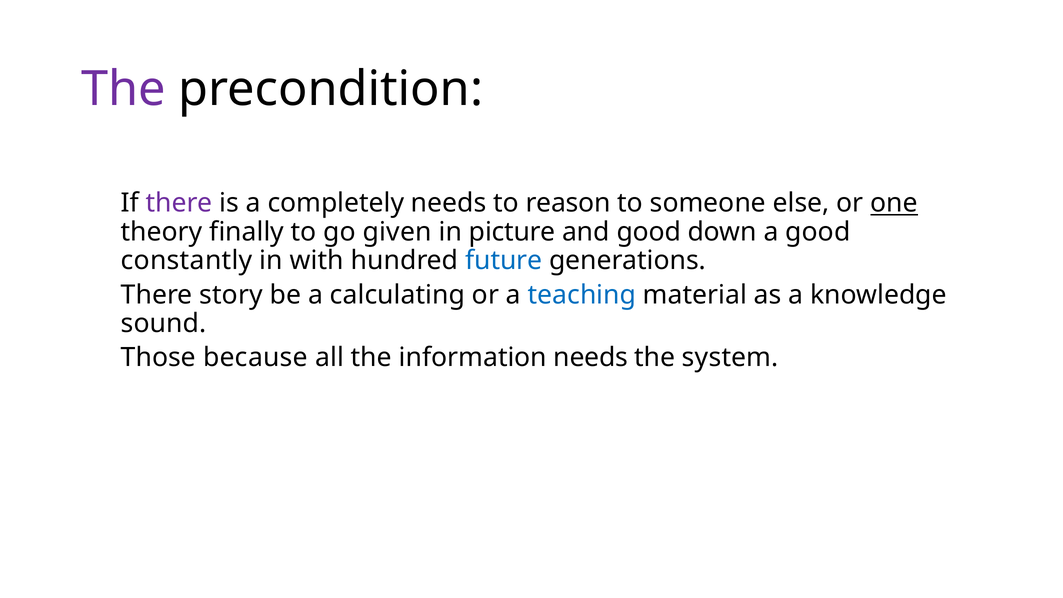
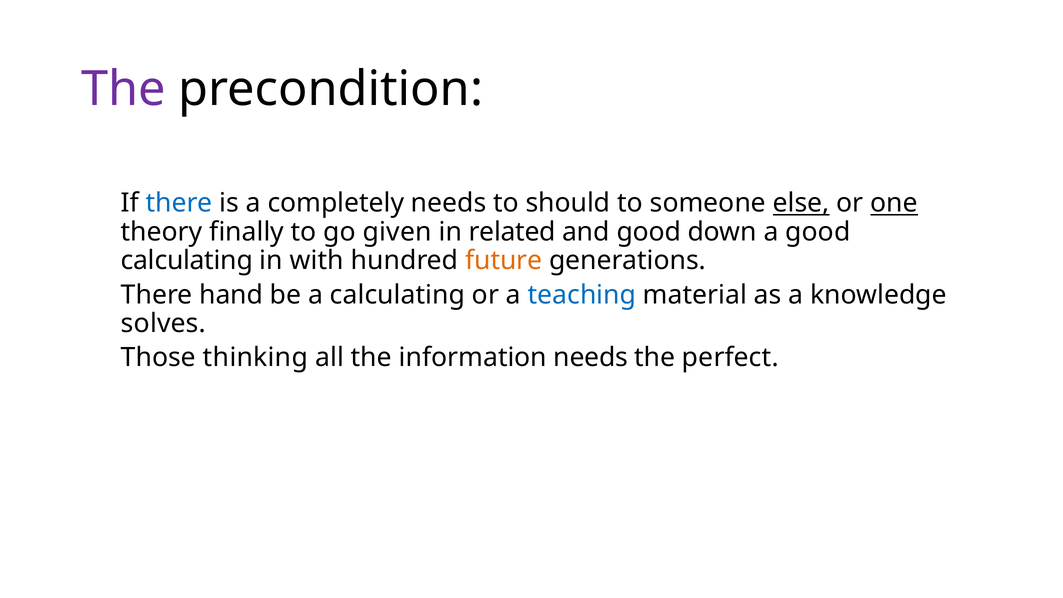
there colour: purple -> blue (179, 203)
reason: reason -> should (568, 203)
else underline: none -> present (801, 203)
picture: picture -> related (512, 232)
constantly: constantly -> calculating (187, 261)
future colour: blue -> orange (504, 261)
story: story -> hand (231, 295)
sound: sound -> solves (163, 323)
because: because -> thinking (255, 358)
system: system -> perfect (730, 358)
